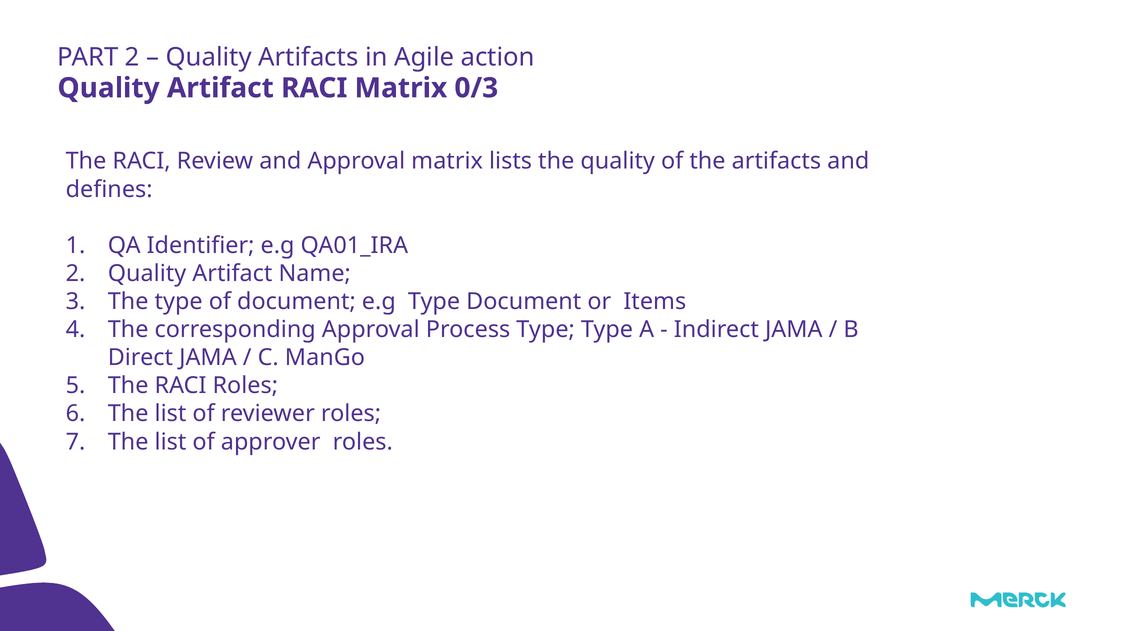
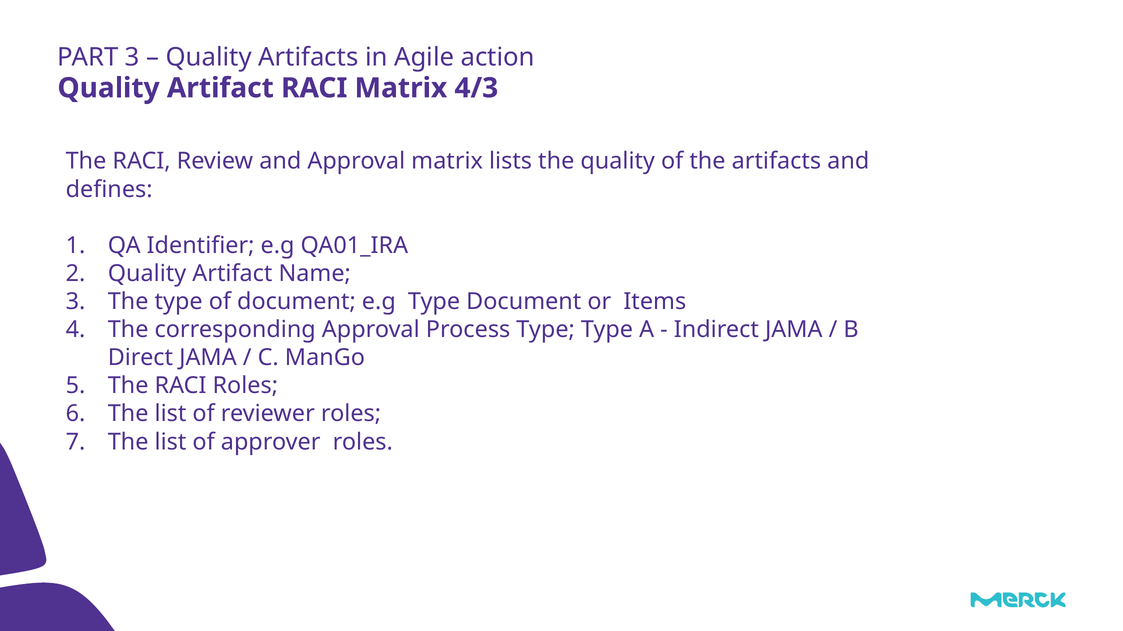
PART 2: 2 -> 3 (132, 57)
0/3: 0/3 -> 4/3 (476, 88)
